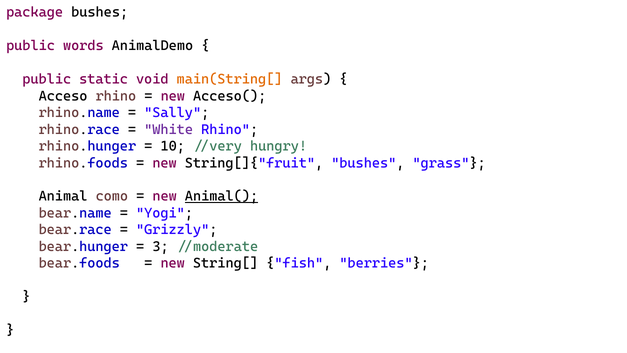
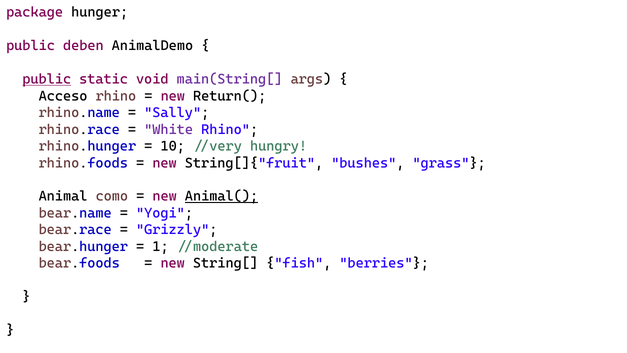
package bushes: bushes -> hunger (100, 12)
words: words -> deben (83, 46)
public underline: none -> present (47, 79)
main(String[ colour: orange -> purple (230, 79)
Acceso(: Acceso( -> Return( (230, 96)
3: 3 -> 1 (161, 246)
